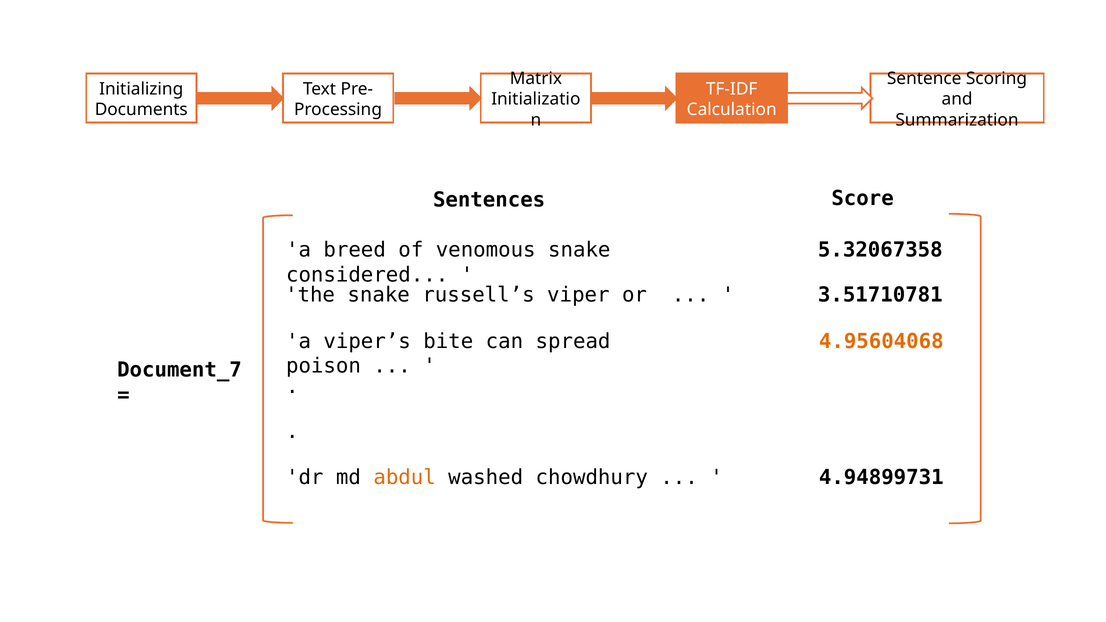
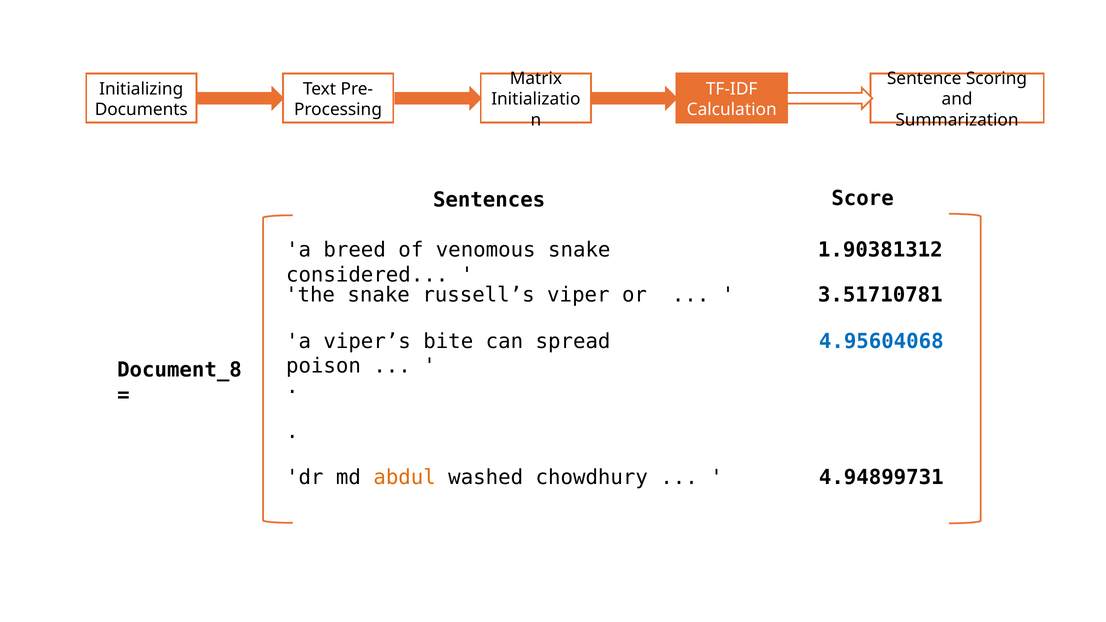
5.32067358: 5.32067358 -> 1.90381312 (880, 250)
4.95604068 colour: orange -> blue (881, 341)
Document_7: Document_7 -> Document_8 (179, 370)
